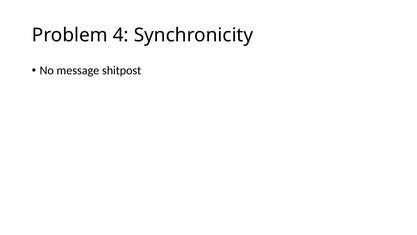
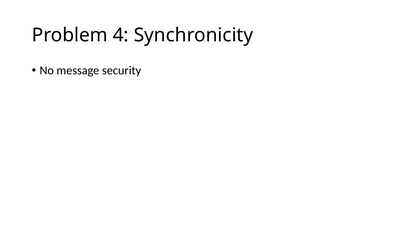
shitpost: shitpost -> security (122, 71)
